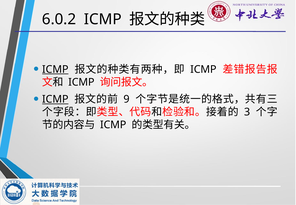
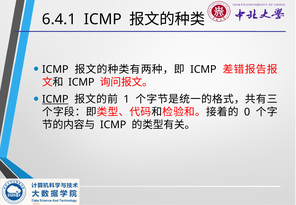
6.0.2: 6.0.2 -> 6.4.1 (59, 19)
ICMP underline: present -> none (55, 69)
9: 9 -> 1 (127, 99)
3: 3 -> 0 (247, 112)
